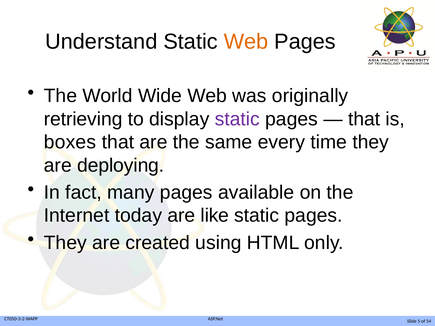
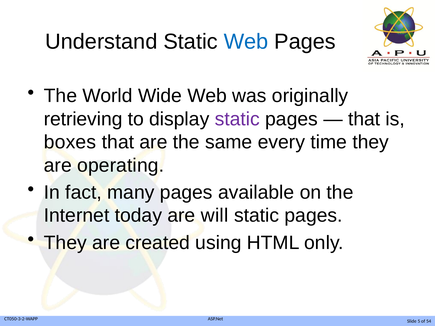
Web colour: orange -> blue (246, 42)
deploying: deploying -> operating (121, 165)
like: like -> will (215, 216)
